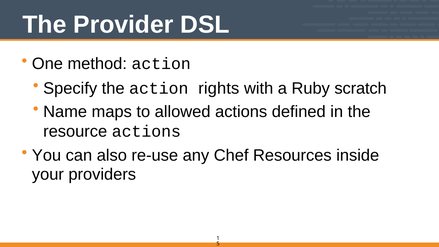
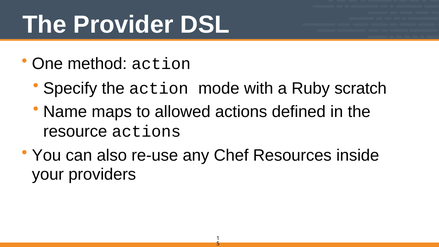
rights: rights -> mode (219, 88)
